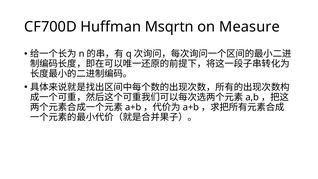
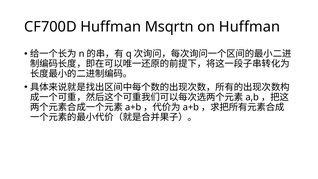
on Measure: Measure -> Huffman (250, 27)
